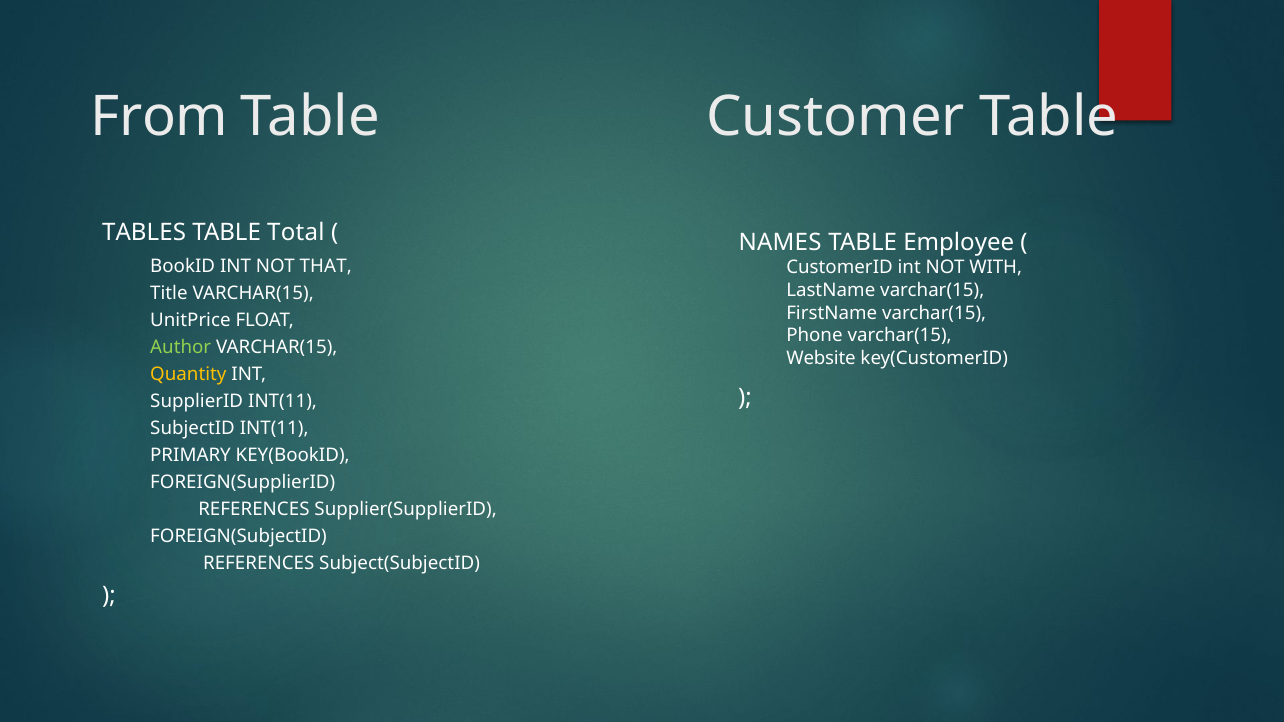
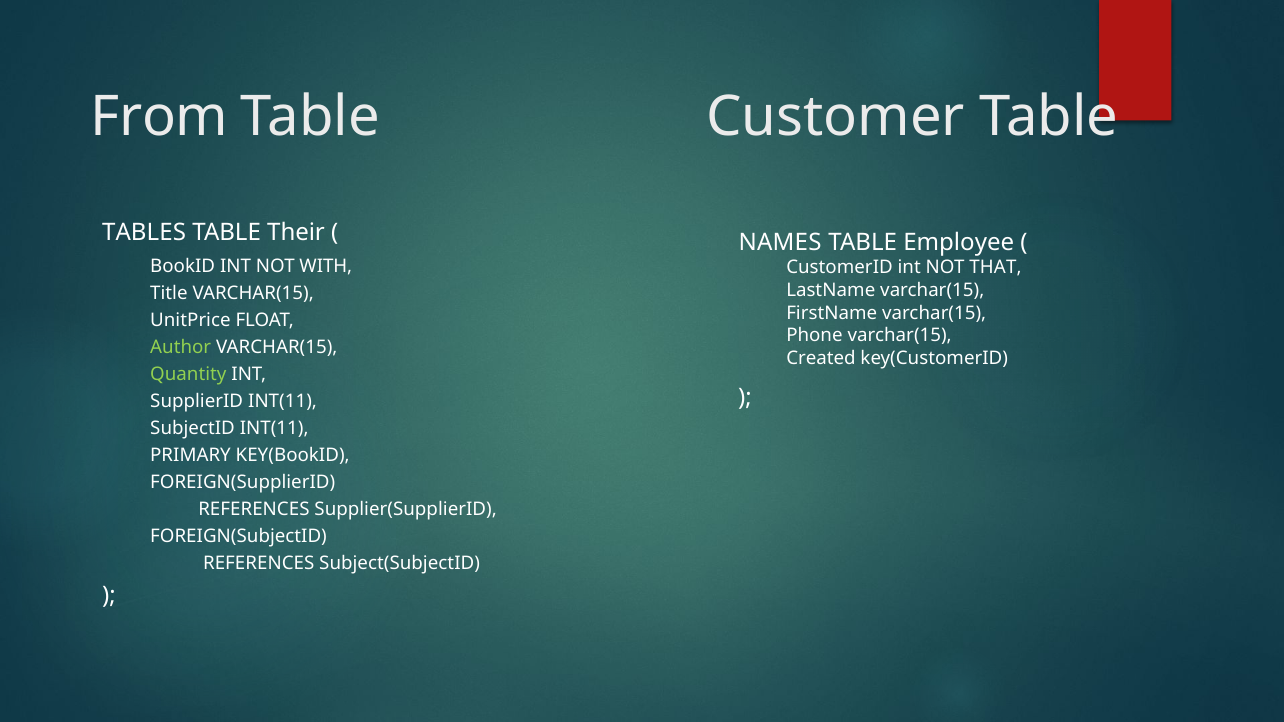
Total: Total -> Their (296, 233)
THAT: THAT -> WITH (326, 266)
WITH: WITH -> THAT (996, 268)
Website: Website -> Created (821, 358)
Quantity colour: yellow -> light green (188, 375)
